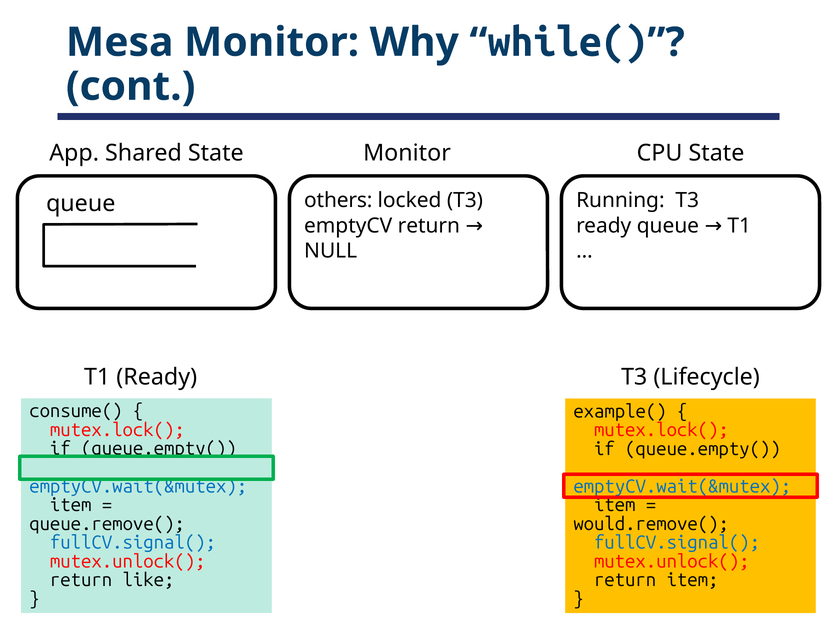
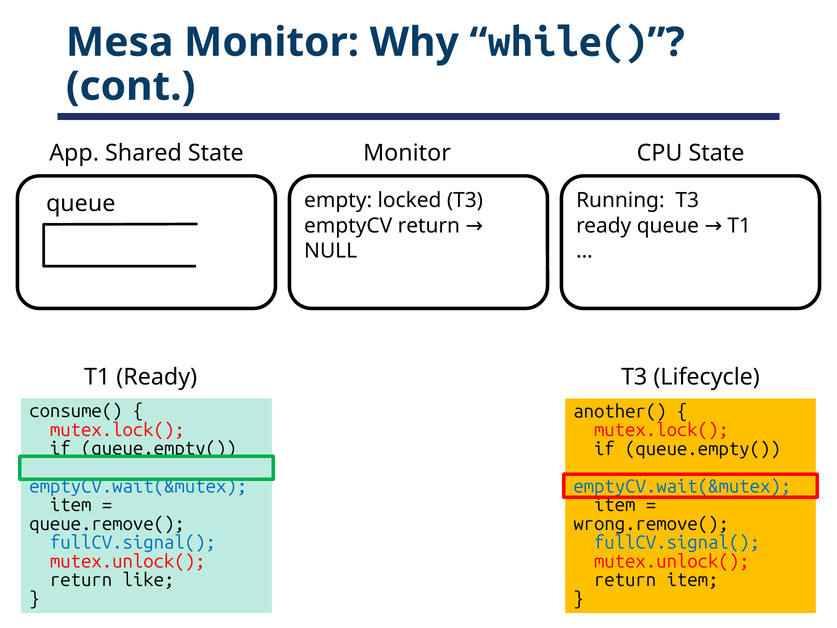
others: others -> empty (338, 200)
example(: example( -> another( (620, 411)
would.remove(: would.remove( -> wrong.remove( (651, 524)
